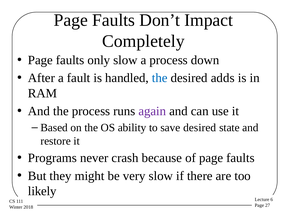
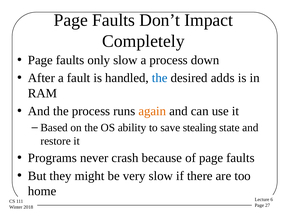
again colour: purple -> orange (152, 111)
save desired: desired -> stealing (200, 128)
likely: likely -> home (42, 191)
